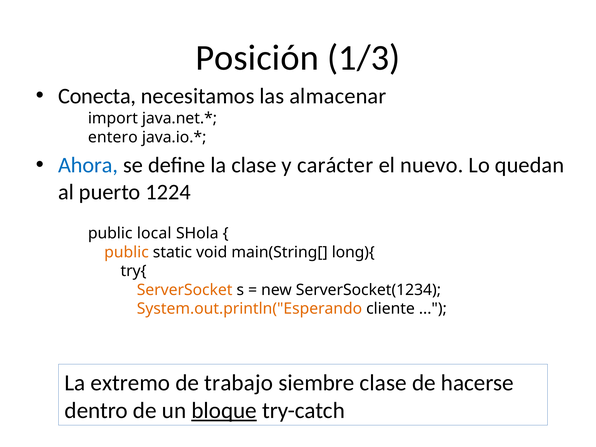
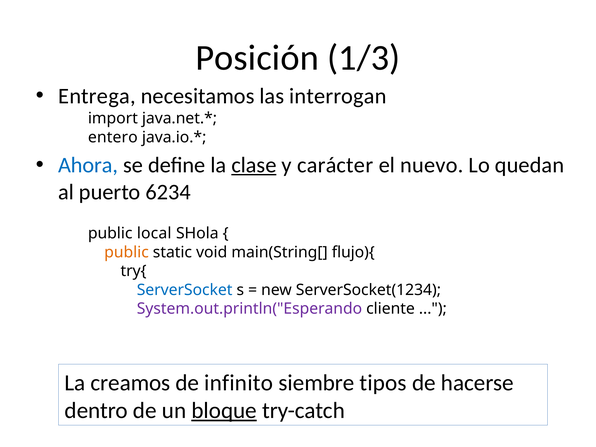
Conecta: Conecta -> Entrega (97, 96)
almacenar: almacenar -> interrogan (338, 96)
clase underline: none -> present (254, 165)
1224: 1224 -> 6234 (168, 192)
long){: long){ -> flujo){ (353, 252)
ServerSocket colour: orange -> blue (185, 290)
System.out.println("Esperando colour: orange -> purple (249, 309)
extremo: extremo -> creamos (130, 383)
trabajo: trabajo -> infinito (239, 383)
siembre clase: clase -> tipos (383, 383)
